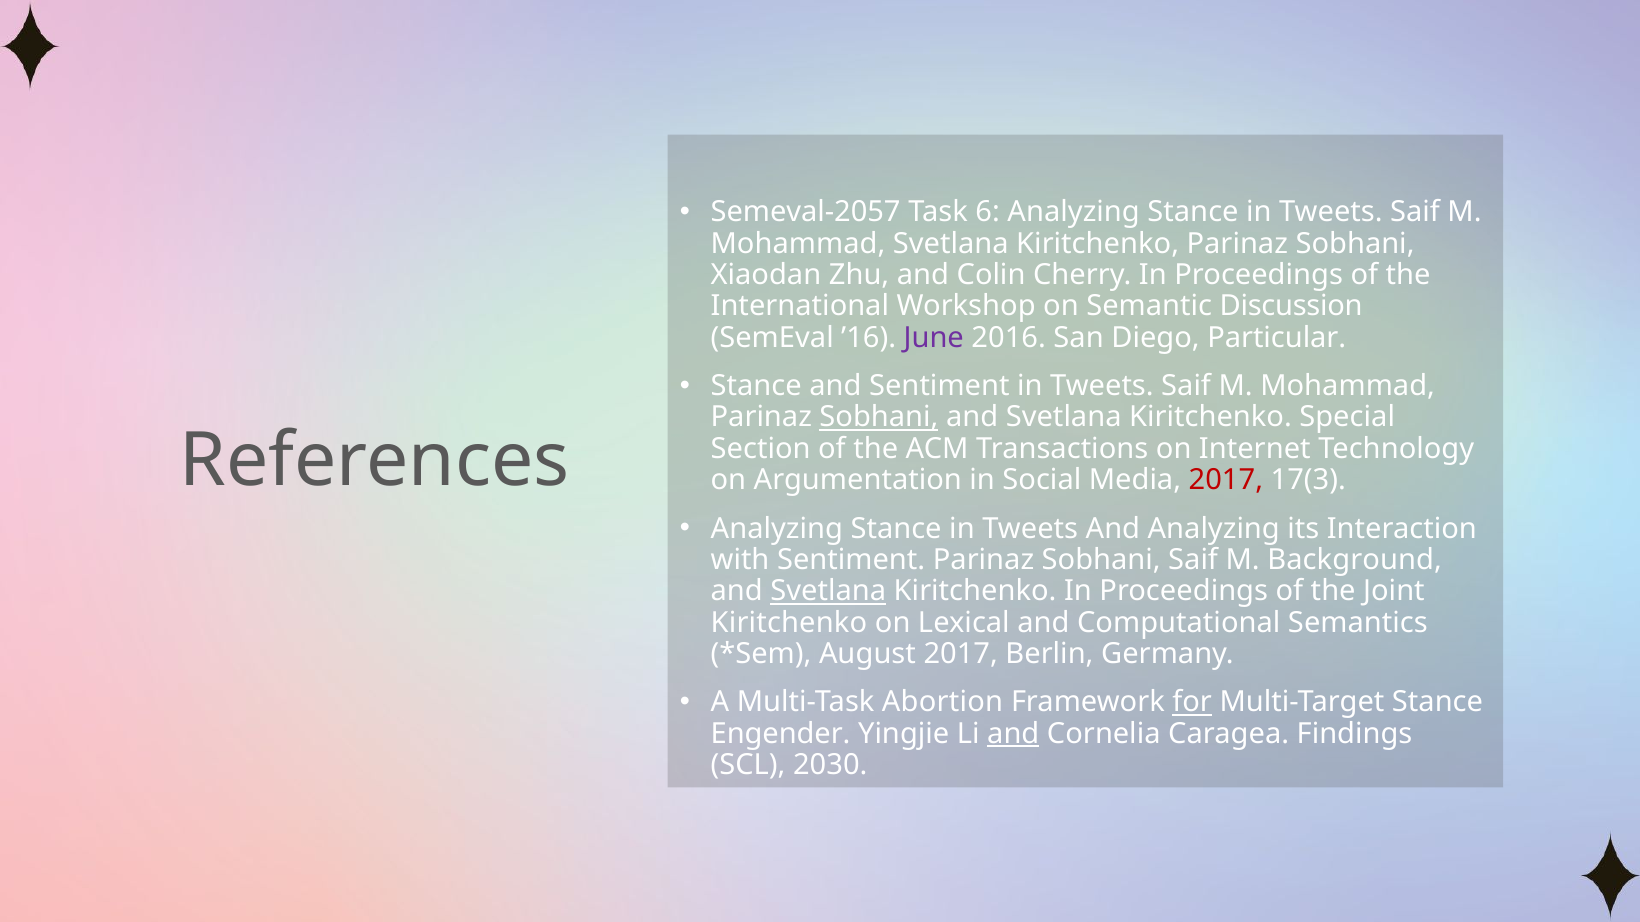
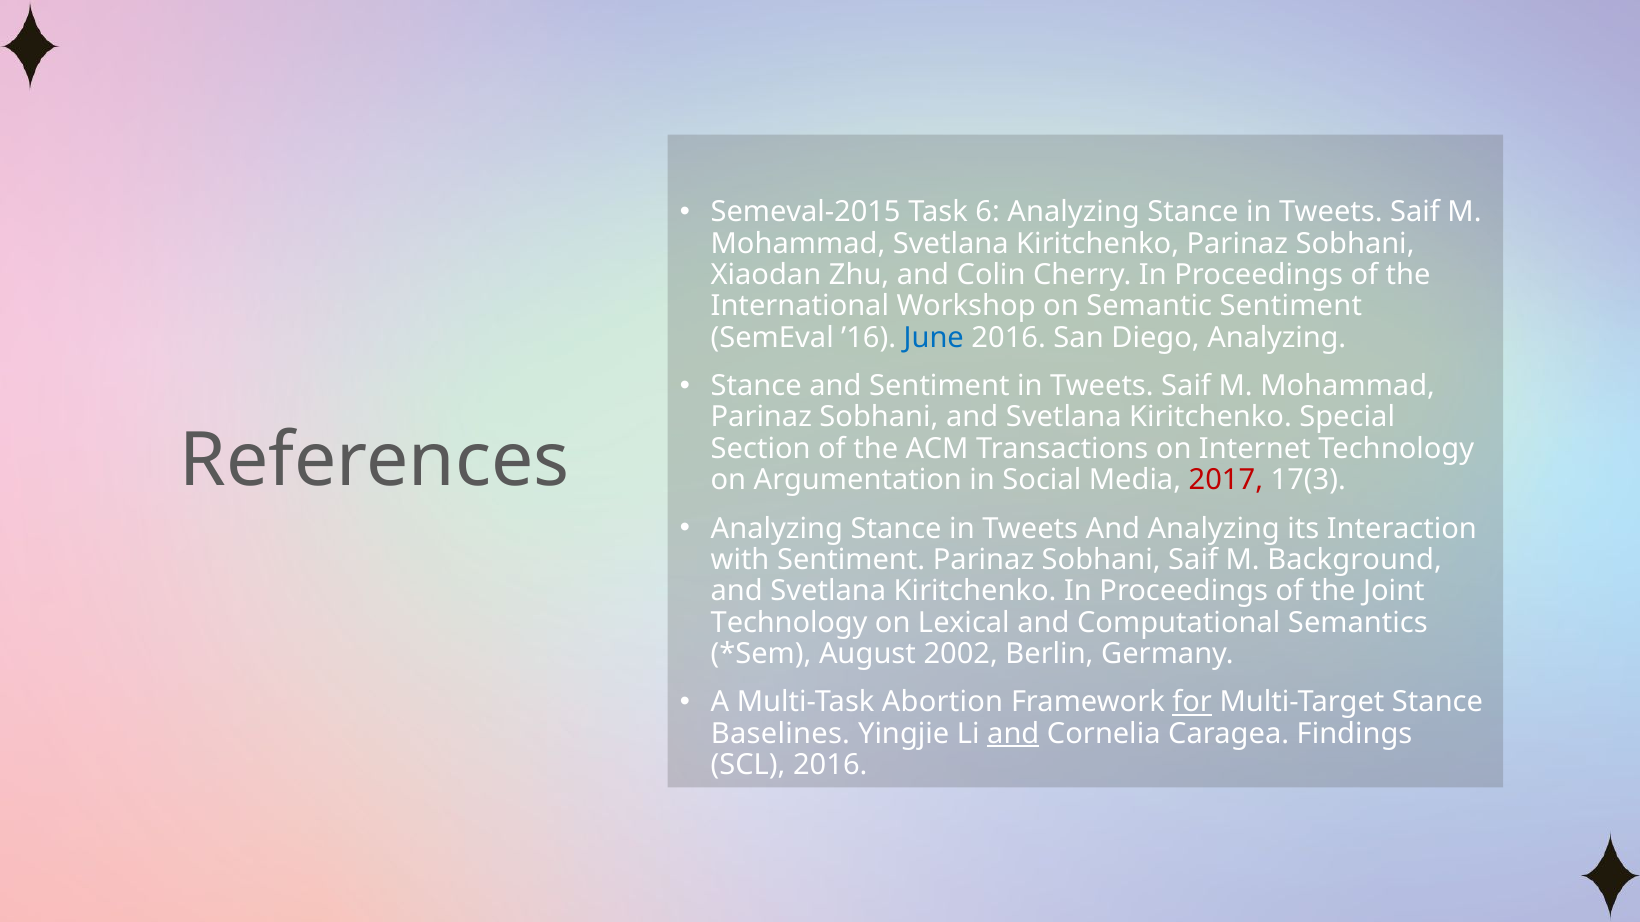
Semeval-2057: Semeval-2057 -> Semeval-2015 (806, 212)
Semantic Discussion: Discussion -> Sentiment (1291, 306)
June colour: purple -> blue (934, 338)
Diego Particular: Particular -> Analyzing (1277, 338)
Sobhani underline: present -> none (879, 418)
Svetlana underline: present -> none (828, 592)
Kiritchenko: Kiritchenko -> Technology (789, 623)
August 2017: 2017 -> 2002 (961, 654)
Engender: Engender -> Baselines (780, 734)
SCL 2030: 2030 -> 2016 (830, 766)
